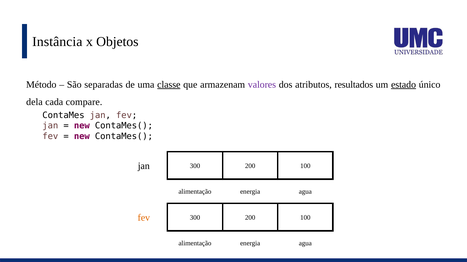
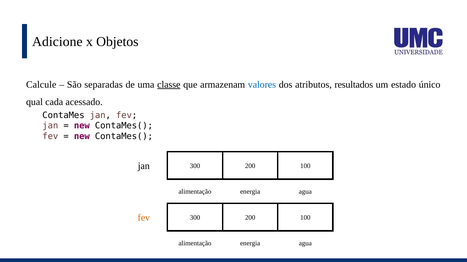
Instância: Instância -> Adicione (57, 42)
Método: Método -> Calcule (41, 85)
valores colour: purple -> blue (262, 85)
estado underline: present -> none (404, 85)
dela: dela -> qual (34, 102)
compare: compare -> acessado (84, 102)
